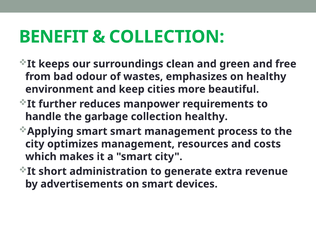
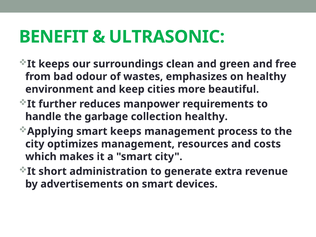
COLLECTION: COLLECTION -> ULTRASONIC (167, 37)
smart smart: smart -> keeps (126, 131)
